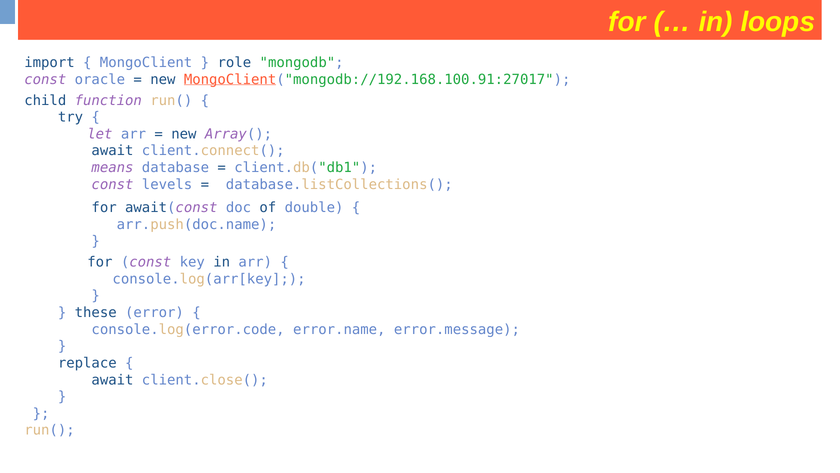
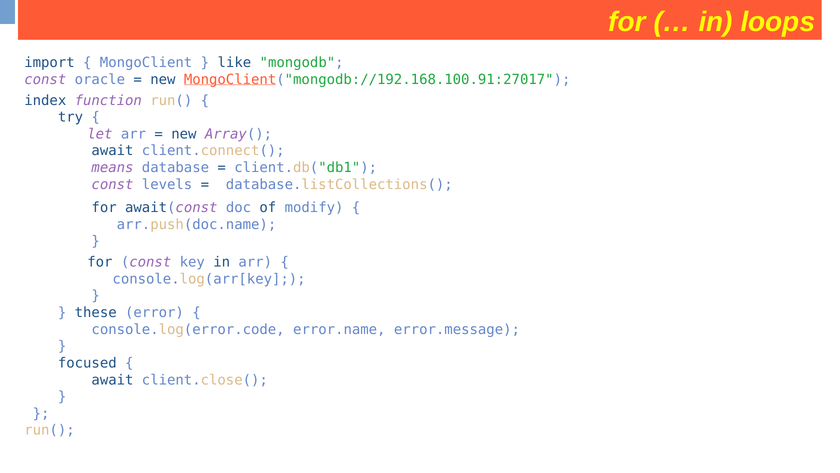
role: role -> like (234, 63)
child: child -> index (45, 100)
double: double -> modify (314, 207)
replace: replace -> focused (87, 363)
